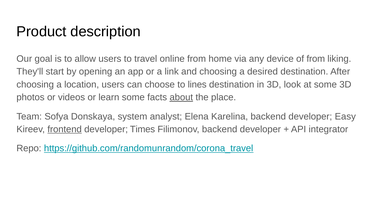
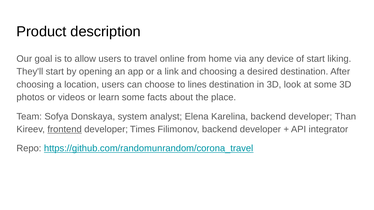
of from: from -> start (316, 59)
about underline: present -> none (181, 98)
Easy: Easy -> Than (345, 117)
